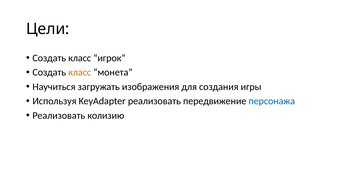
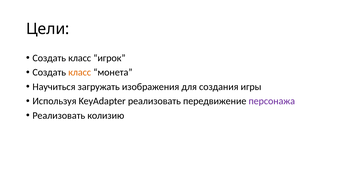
персонажа colour: blue -> purple (272, 101)
